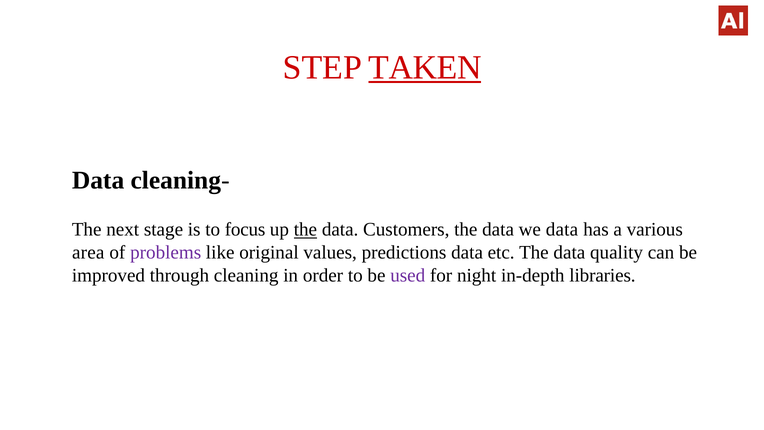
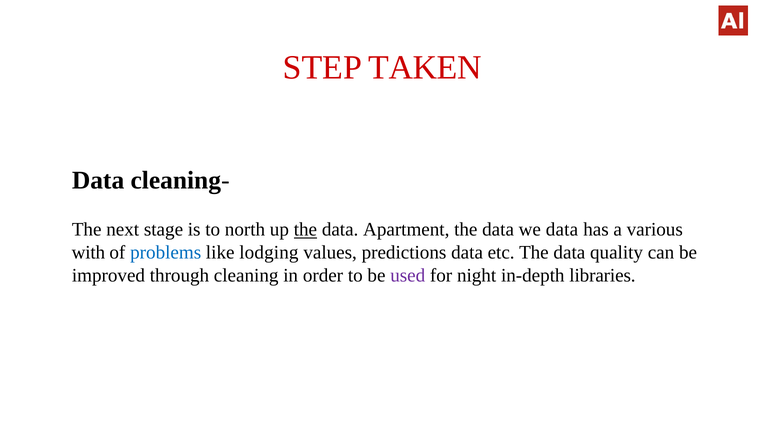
TAKEN underline: present -> none (425, 68)
focus: focus -> north (245, 230)
Customers: Customers -> Apartment (406, 230)
area: area -> with (88, 252)
problems colour: purple -> blue (166, 252)
original: original -> lodging (269, 252)
